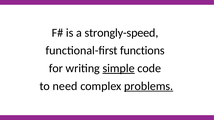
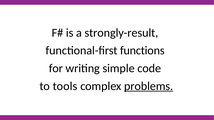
strongly-speed: strongly-speed -> strongly-result (121, 33)
simple underline: present -> none (119, 68)
need: need -> tools (65, 86)
